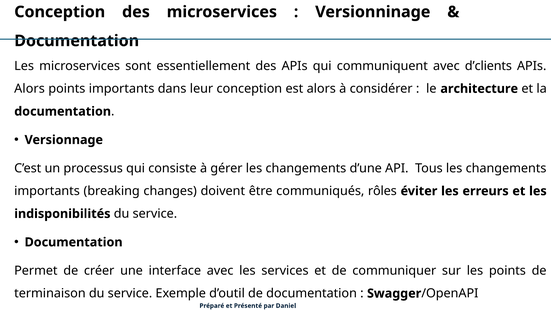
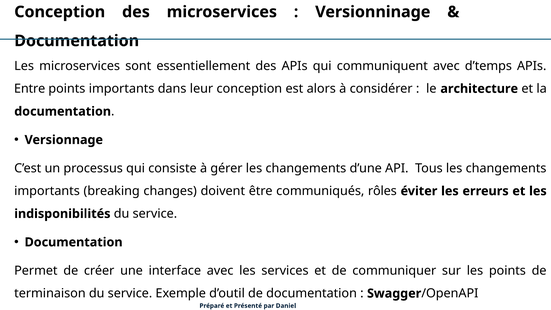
d’clients: d’clients -> d’temps (488, 66)
Alors: Alors -> Entre (30, 89)
